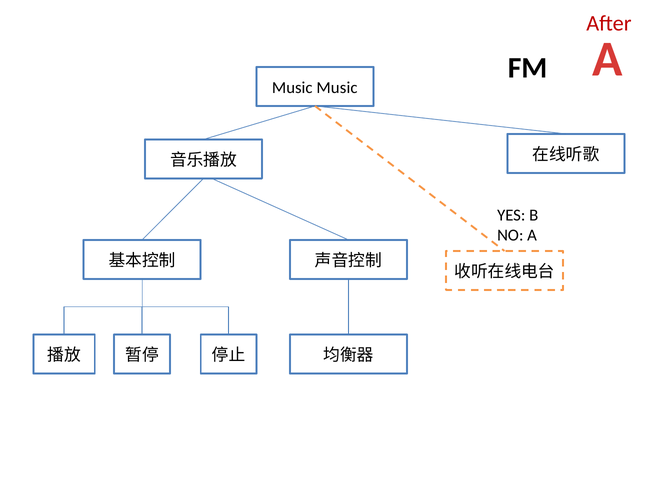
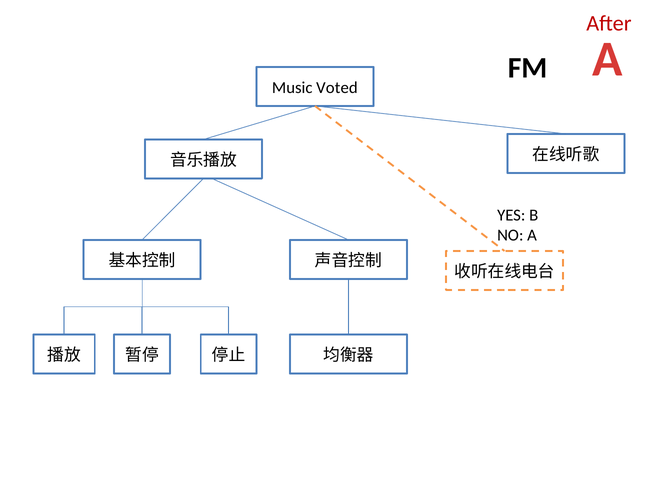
Music Music: Music -> Voted (337, 88)
